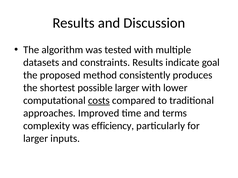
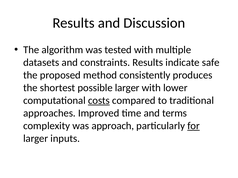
goal: goal -> safe (211, 63)
efficiency: efficiency -> approach (113, 126)
for underline: none -> present (194, 126)
